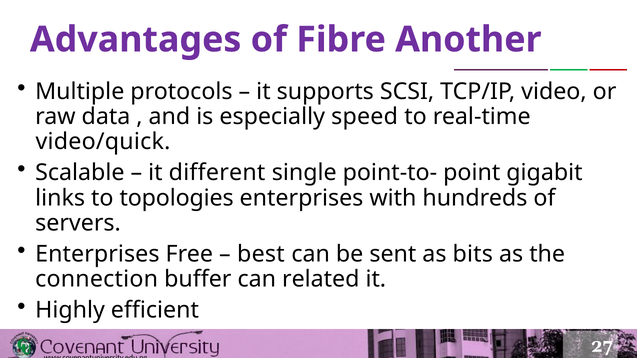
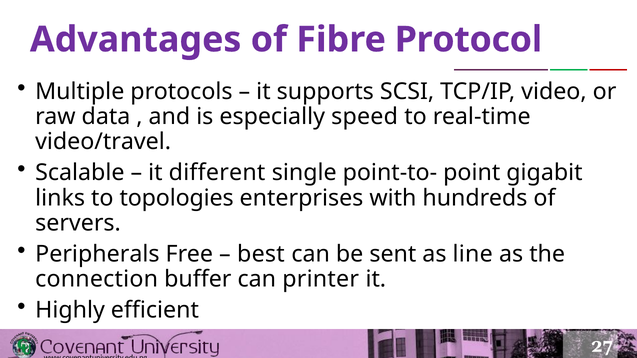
Another: Another -> Protocol (469, 40)
video/quick: video/quick -> video/travel (103, 142)
Enterprises: Enterprises -> Peripherals (97, 254)
bits: bits -> line (473, 254)
related: related -> printer (321, 279)
